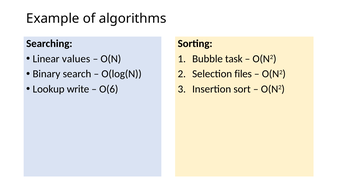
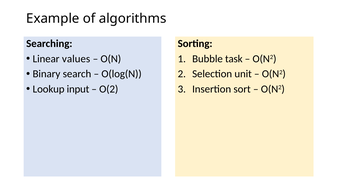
files: files -> unit (243, 74)
write: write -> input (78, 89)
O(6: O(6 -> O(2 (109, 89)
